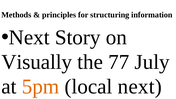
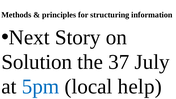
Visually: Visually -> Solution (37, 62)
77: 77 -> 37 (119, 62)
5pm colour: orange -> blue (40, 87)
local next: next -> help (140, 87)
